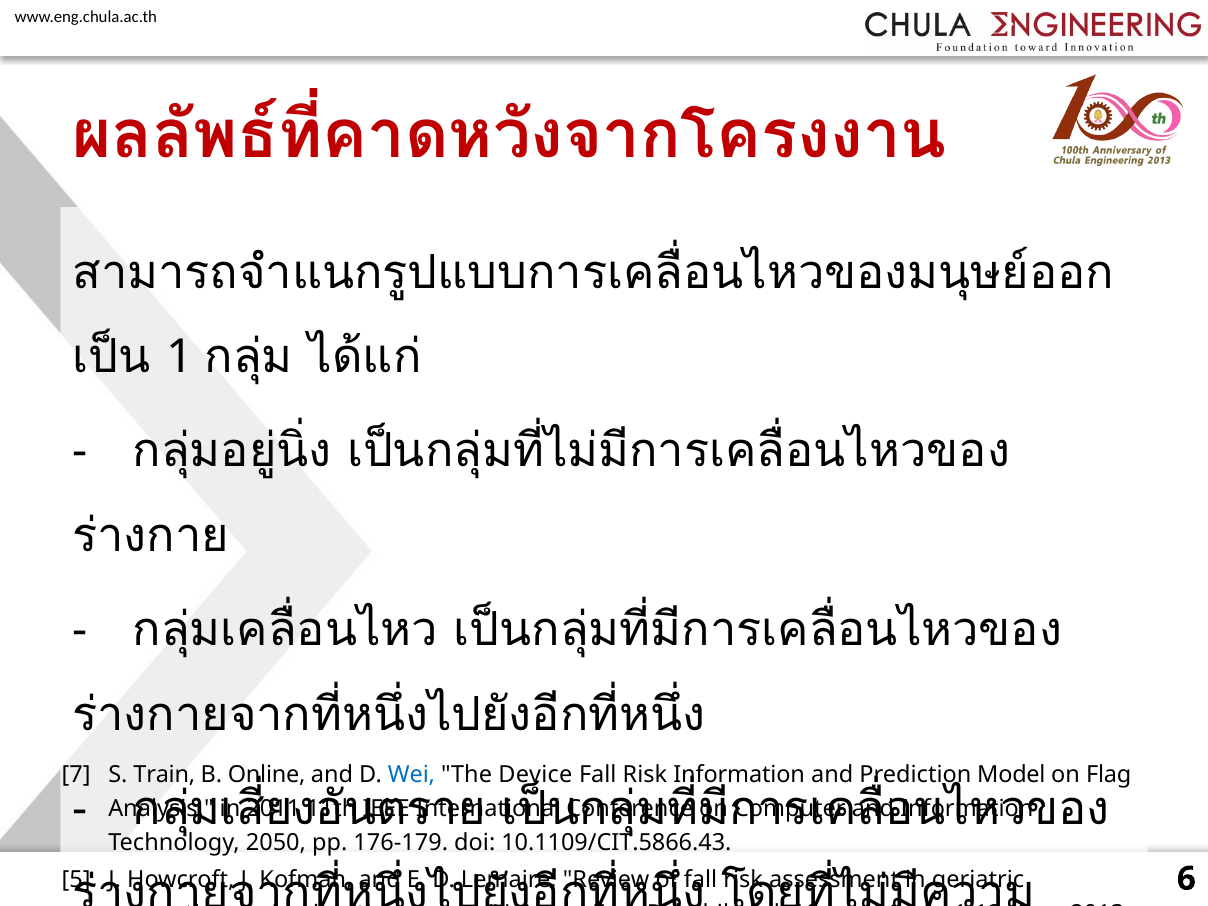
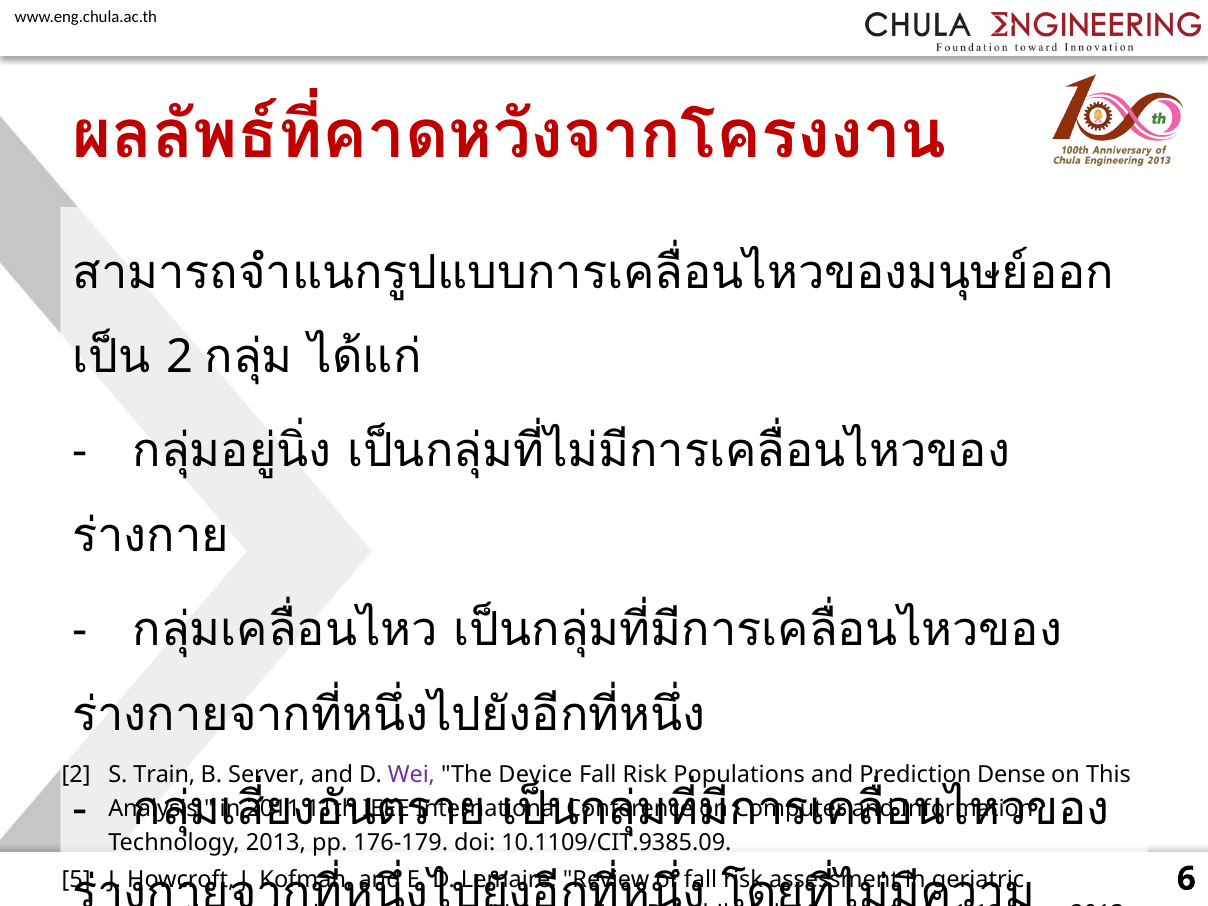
1: 1 -> 2 (180, 357)
7: 7 -> 2 (76, 774)
Online: Online -> Server (267, 774)
Wei colour: blue -> purple (411, 774)
Risk Information: Information -> Populations (739, 774)
Model: Model -> Dense (1011, 774)
Flag: Flag -> This (1109, 774)
Technology 2050: 2050 -> 2013 (276, 843)
10.1109/CIT.5866.43: 10.1109/CIT.5866.43 -> 10.1109/CIT.9385.09 (616, 843)
